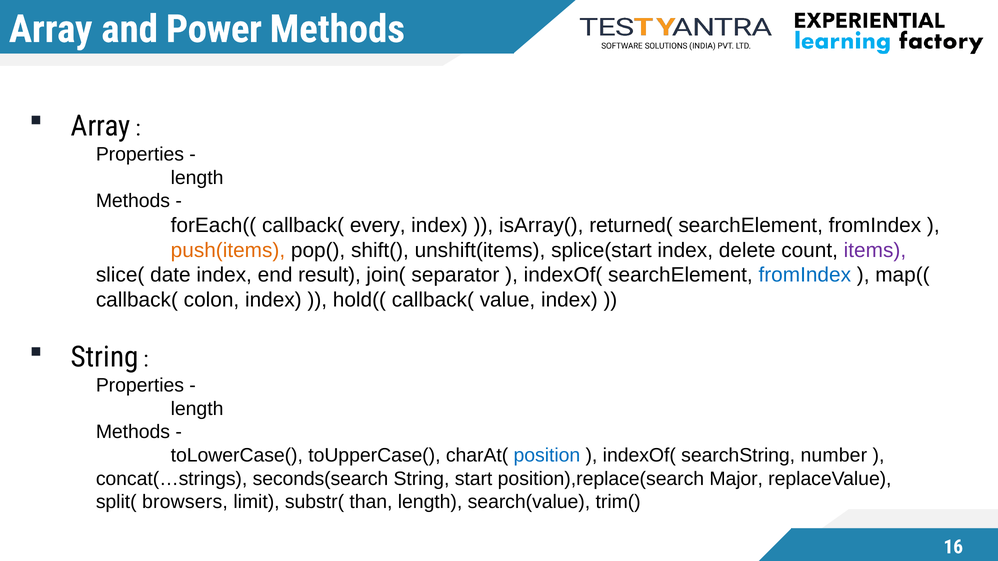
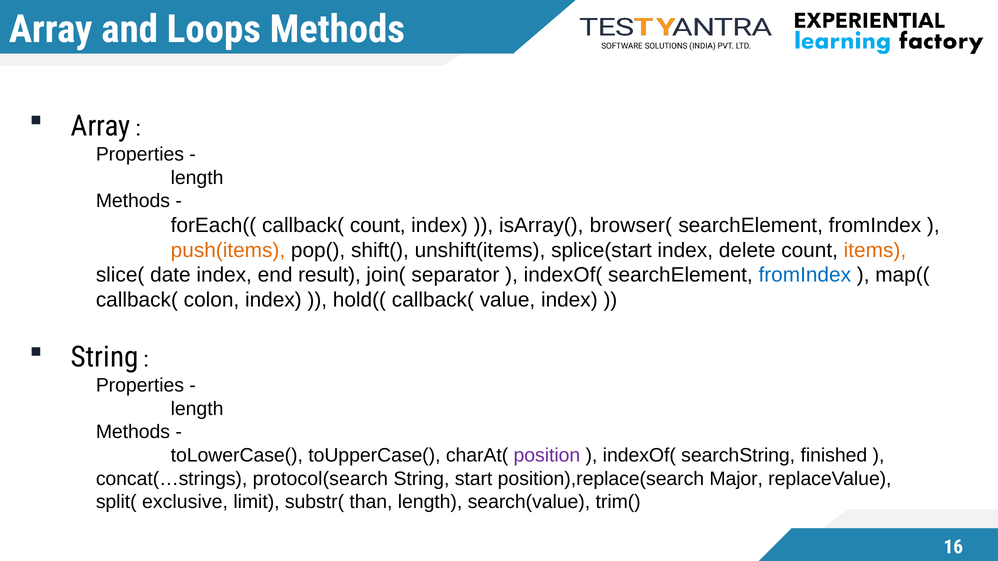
Power: Power -> Loops (214, 29)
callback( every: every -> count (378, 225)
returned(: returned( -> browser( (631, 225)
items colour: purple -> orange (875, 250)
position colour: blue -> purple (547, 456)
number: number -> finished (834, 456)
seconds(search: seconds(search -> protocol(search (320, 479)
browsers: browsers -> exclusive (185, 502)
